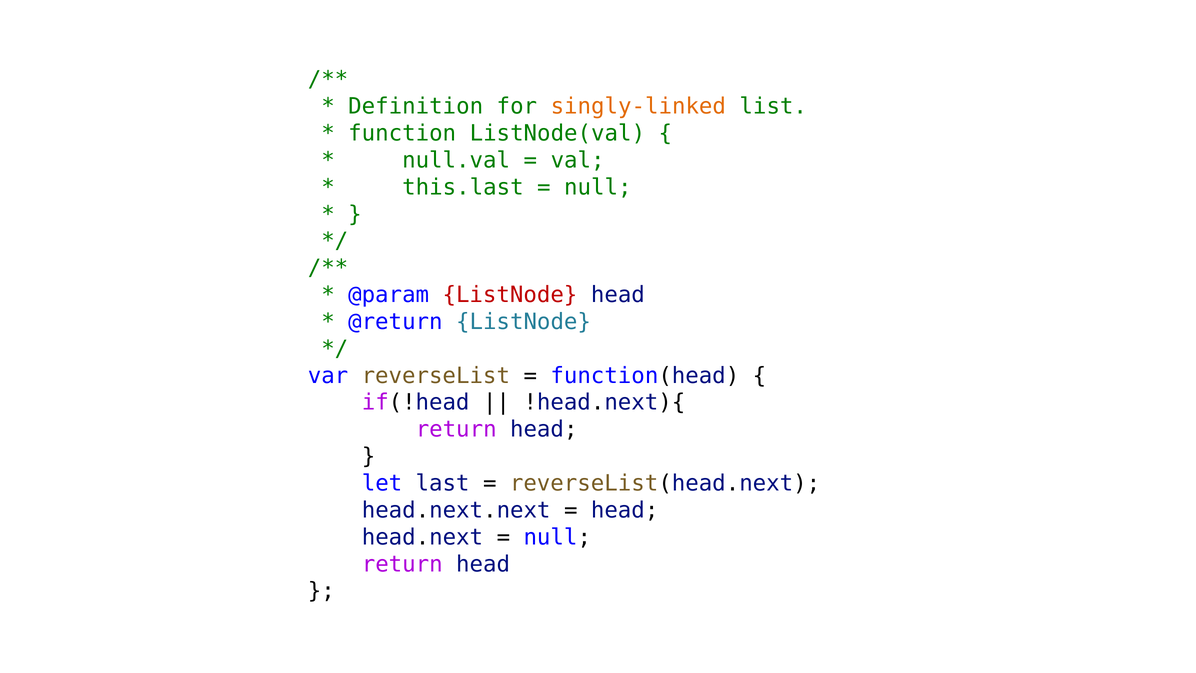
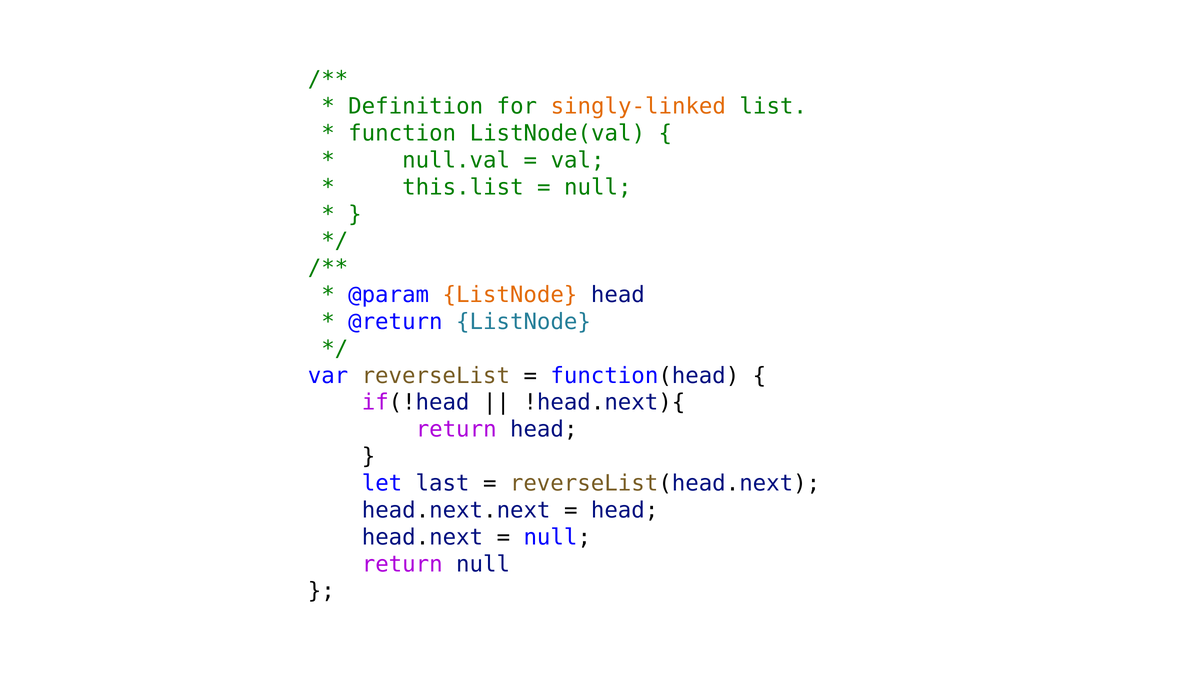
this.last: this.last -> this.list (463, 187)
ListNode colour: red -> orange (510, 295)
head: head -> null (483, 564)
